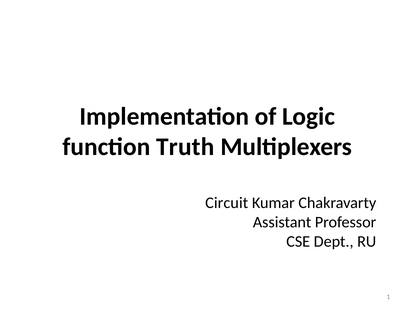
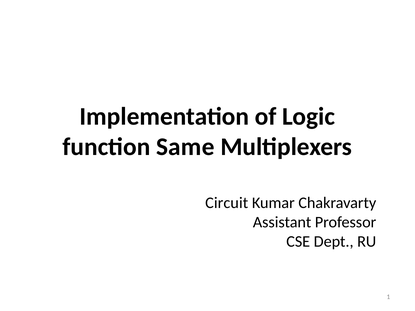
Truth: Truth -> Same (185, 147)
